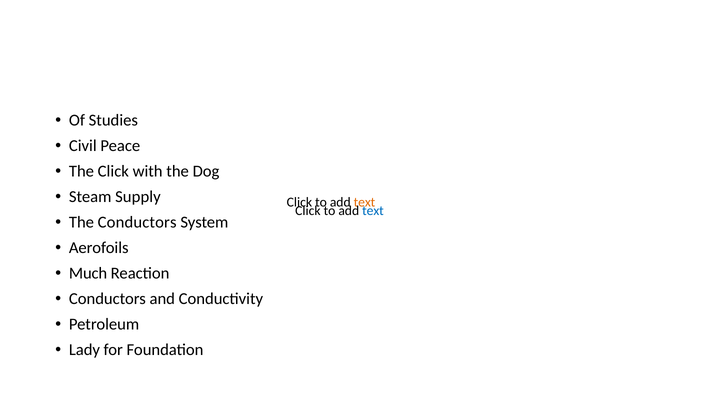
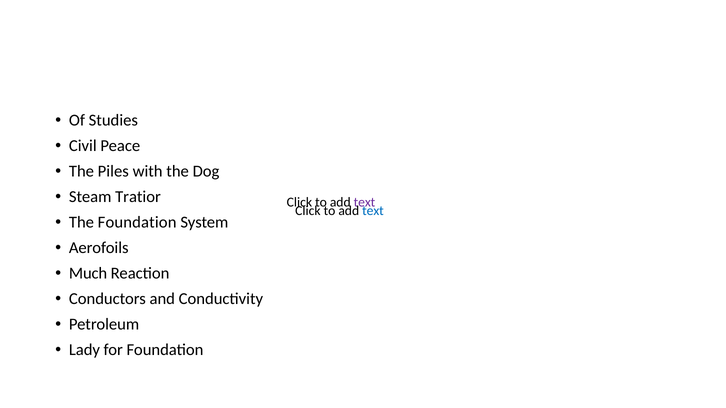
The Click: Click -> Piles (113, 171)
Supply: Supply -> Tratior (138, 197)
text colour: orange -> purple (364, 202)
The Conductors: Conductors -> Foundation (137, 222)
